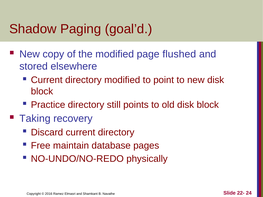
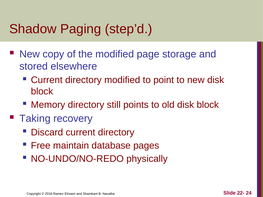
goal’d: goal’d -> step’d (129, 29)
flushed: flushed -> storage (179, 54)
Practice: Practice -> Memory (48, 105)
